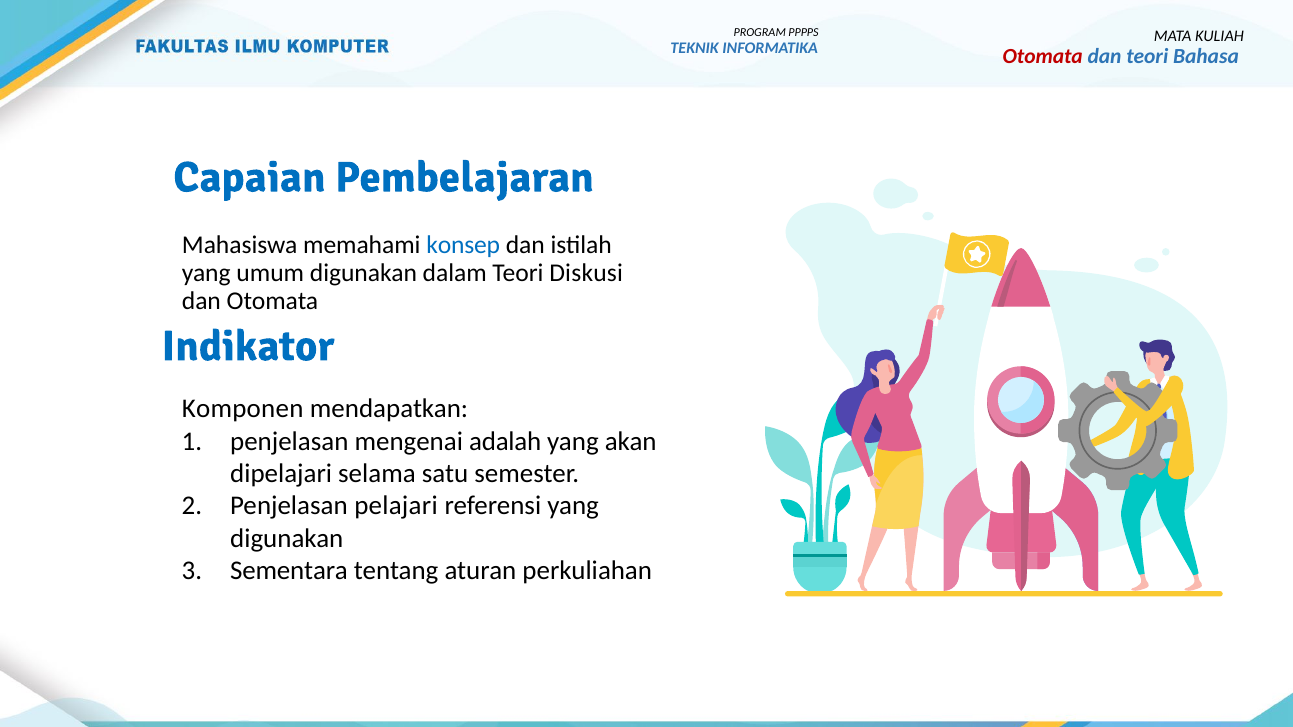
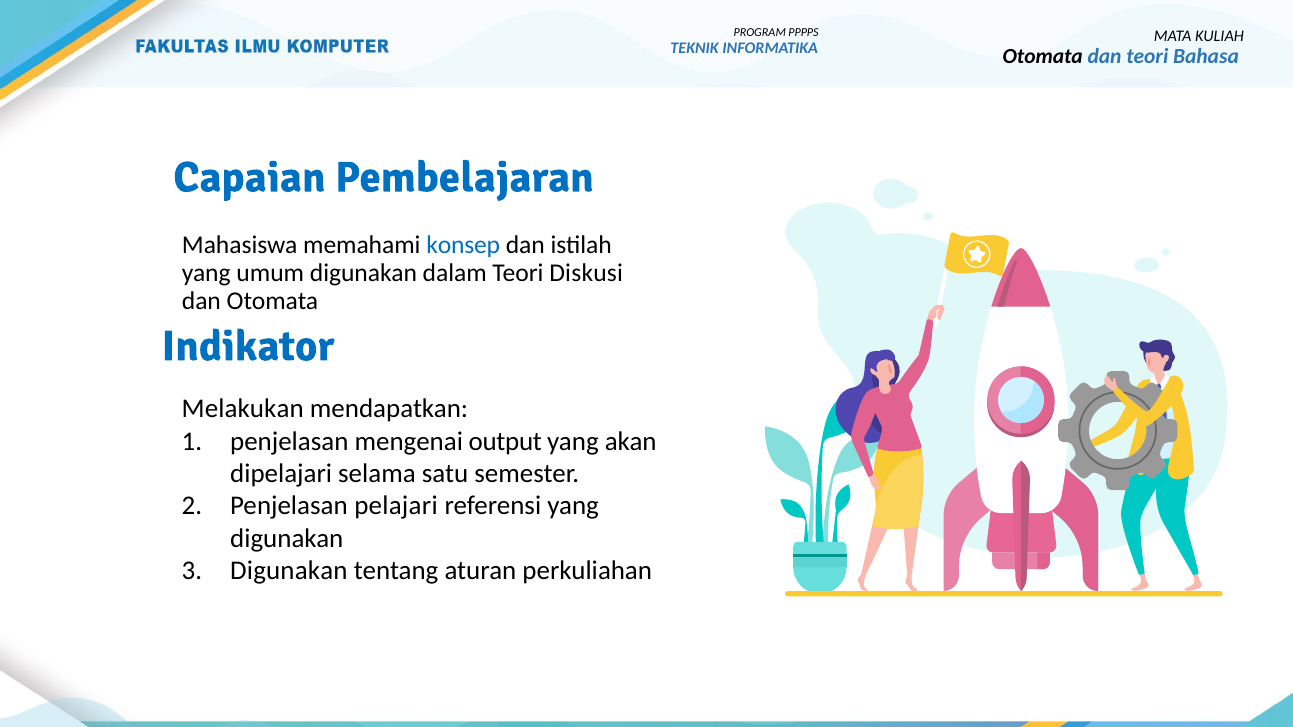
Otomata colour: red -> black (1043, 57)
Komponen: Komponen -> Melakukan (243, 409)
adalah: adalah -> output (505, 441)
Sementara: Sementara -> Digunakan (289, 571)
